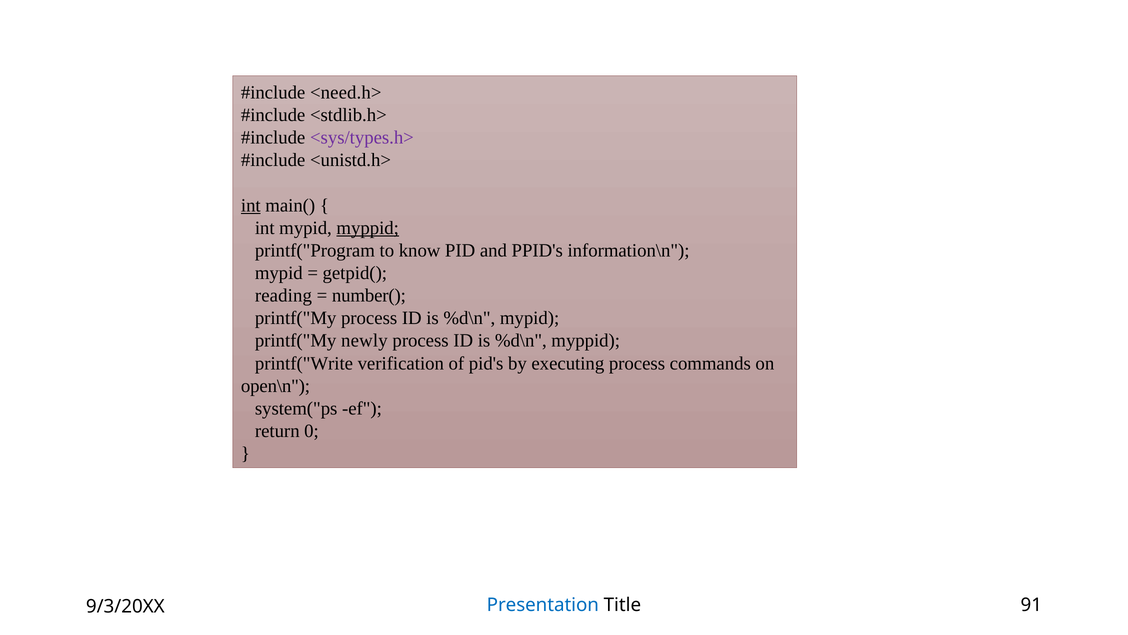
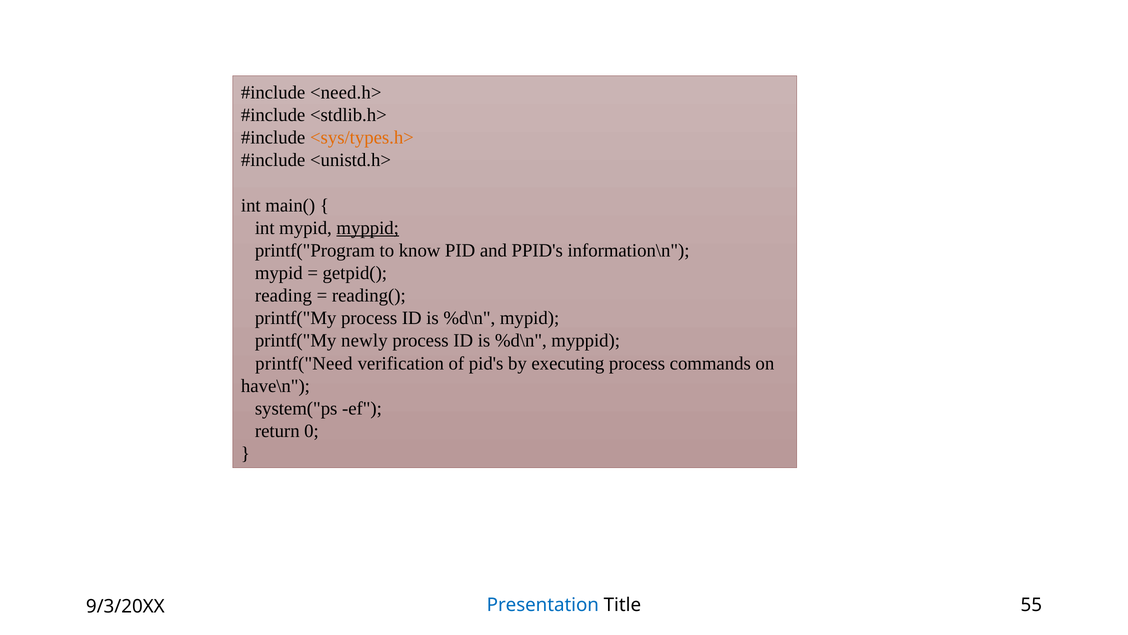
<sys/types.h> colour: purple -> orange (362, 138)
int underline: present -> none (251, 205)
number(: number( -> reading( (369, 295)
printf("Write: printf("Write -> printf("Need (304, 363)
open\n: open\n -> have\n (275, 386)
91: 91 -> 55 (1031, 605)
